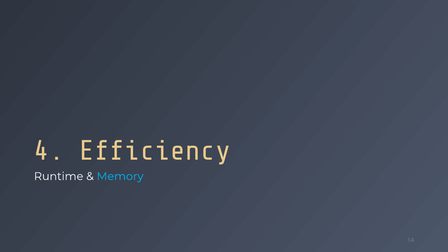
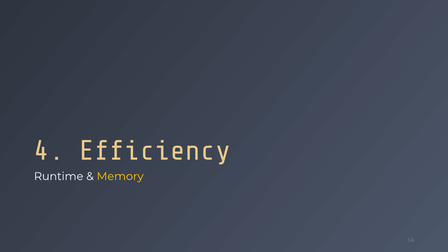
Memory colour: light blue -> yellow (120, 176)
